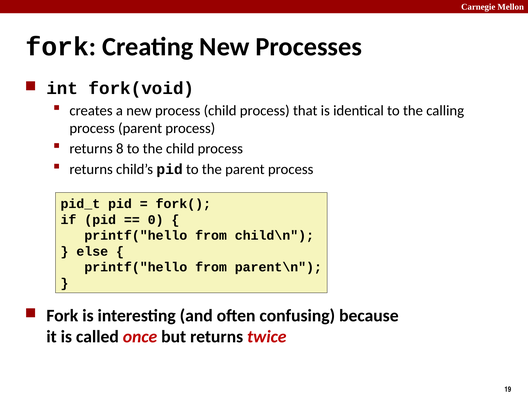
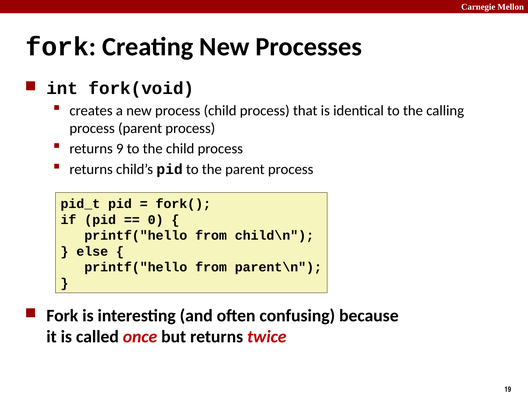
8: 8 -> 9 (120, 149)
